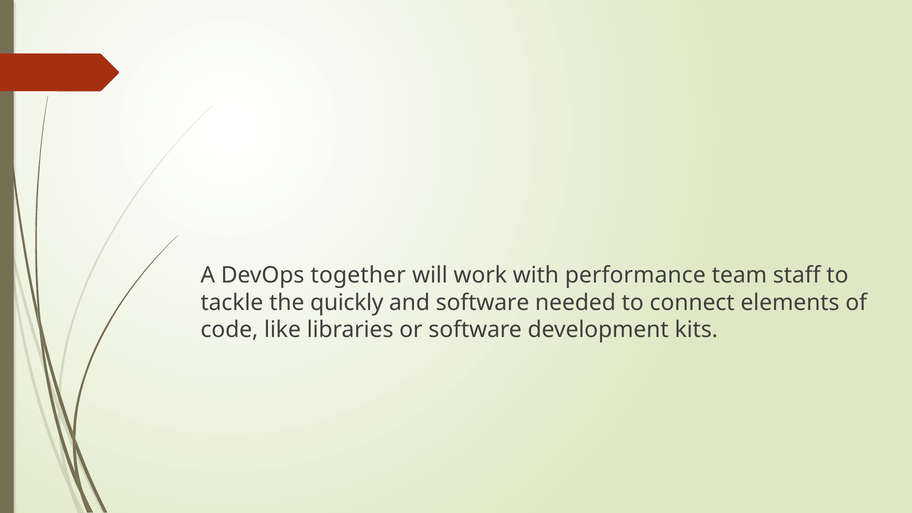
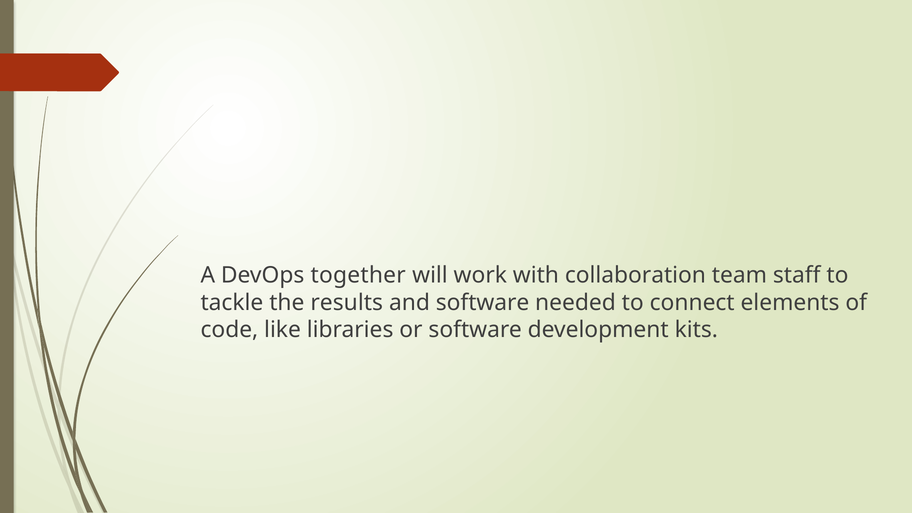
performance: performance -> collaboration (635, 275)
quickly: quickly -> results (347, 303)
